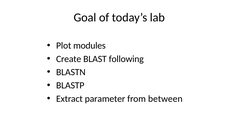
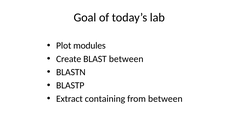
BLAST following: following -> between (126, 59)
parameter: parameter -> containing (105, 98)
